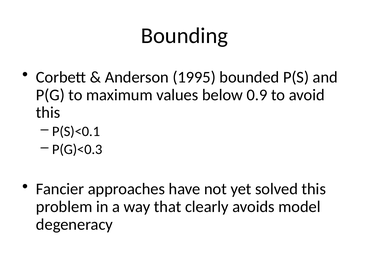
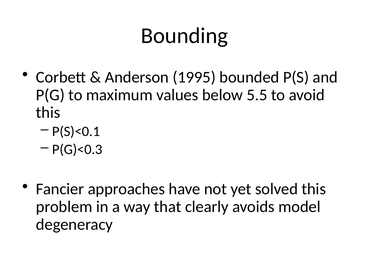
0.9: 0.9 -> 5.5 (257, 95)
